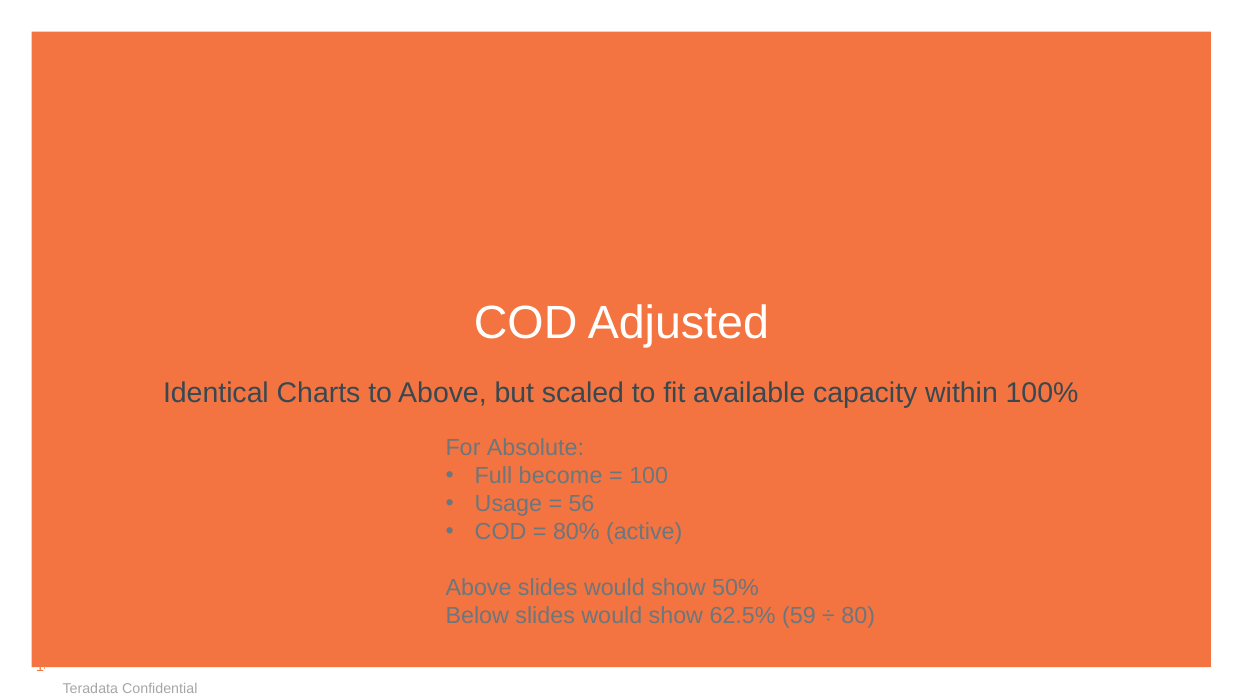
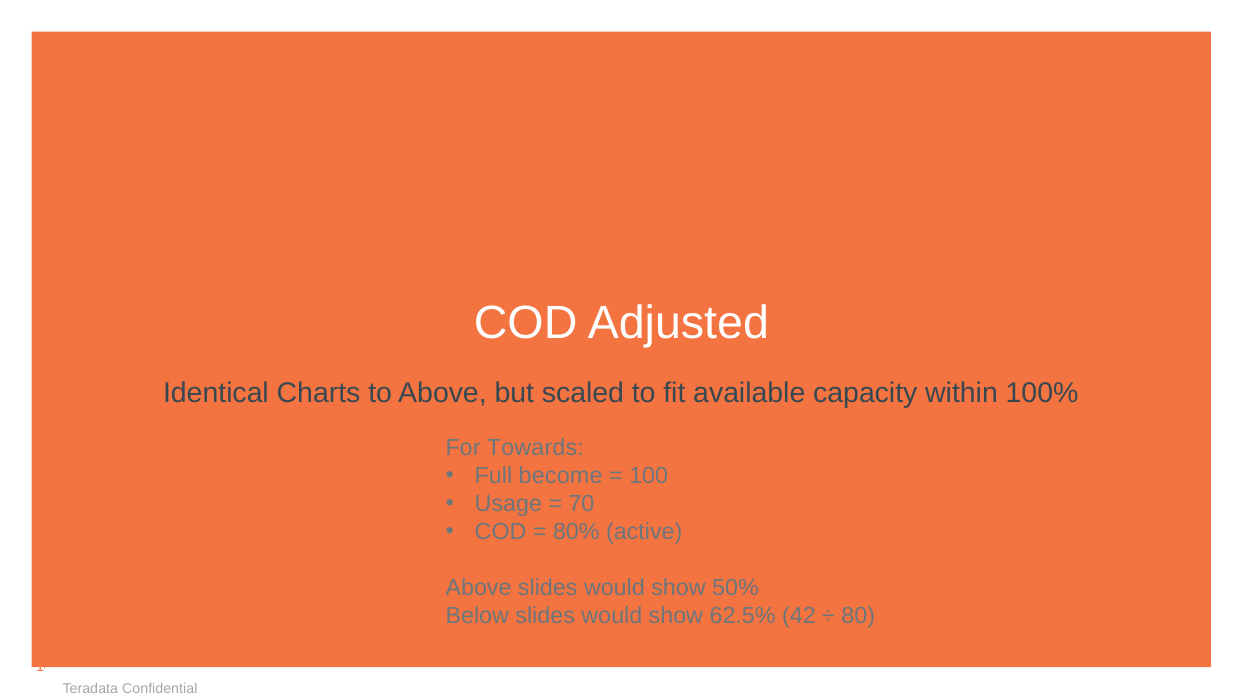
Absolute: Absolute -> Towards (535, 448)
56: 56 -> 70 (581, 504)
59: 59 -> 42 (799, 616)
